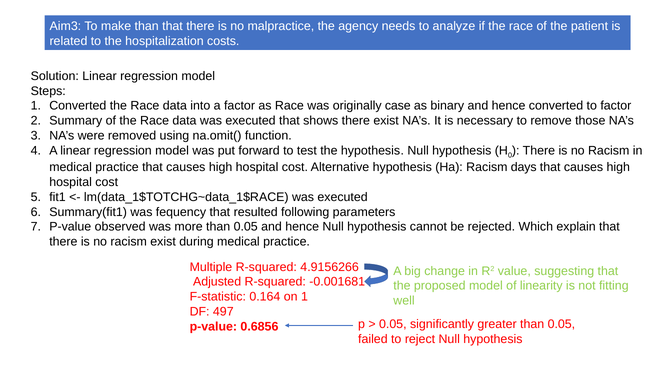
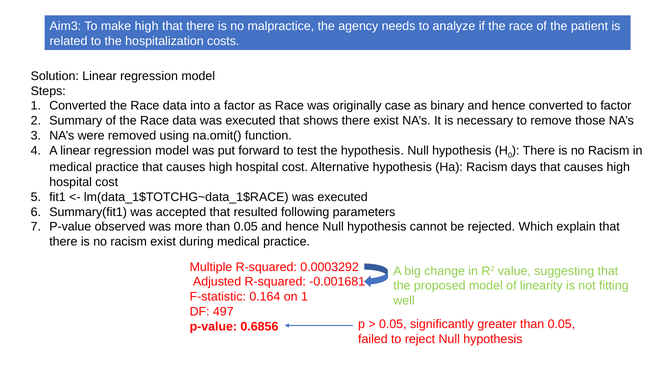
make than: than -> high (147, 26)
fequency: fequency -> accepted (181, 212)
4.9156266: 4.9156266 -> 0.0003292 (330, 267)
